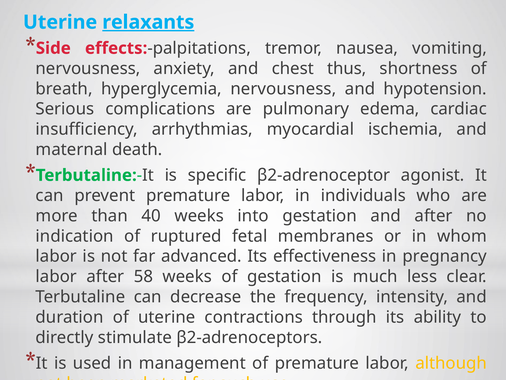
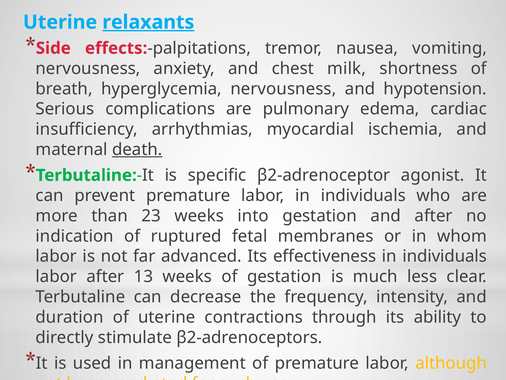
thus: thus -> milk (347, 68)
death underline: none -> present (137, 149)
40: 40 -> 23 (151, 216)
effectiveness in pregnancy: pregnancy -> individuals (445, 256)
58: 58 -> 13 (143, 276)
